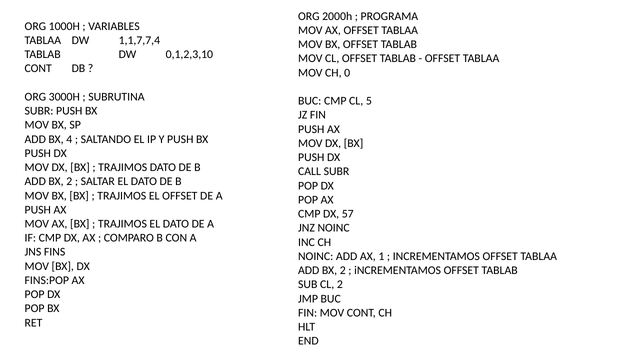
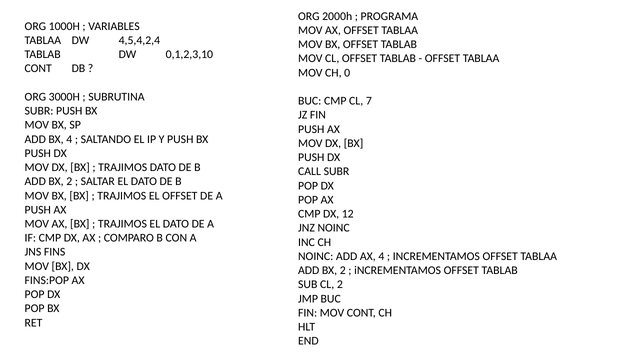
1,1,7,7,4: 1,1,7,7,4 -> 4,5,4,2,4 (139, 40)
5: 5 -> 7 (369, 101)
57: 57 -> 12 (348, 214)
AX 1: 1 -> 4 (381, 256)
